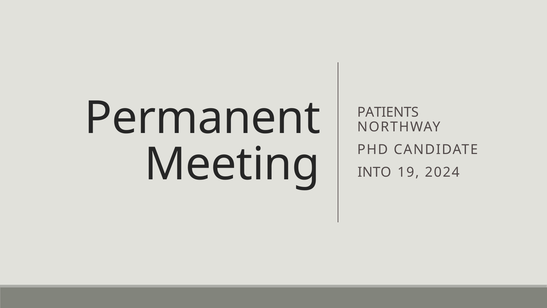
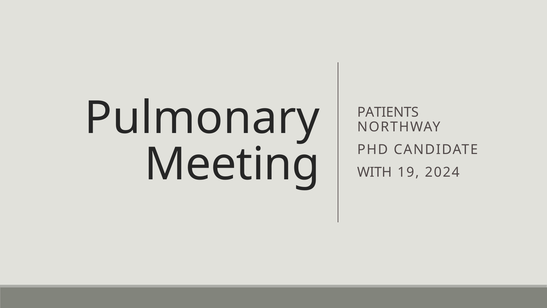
Permanent: Permanent -> Pulmonary (202, 118)
INTO: INTO -> WITH (375, 172)
